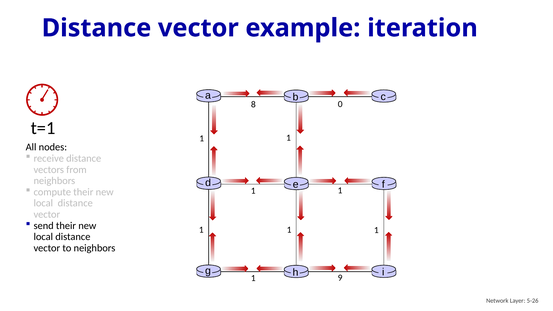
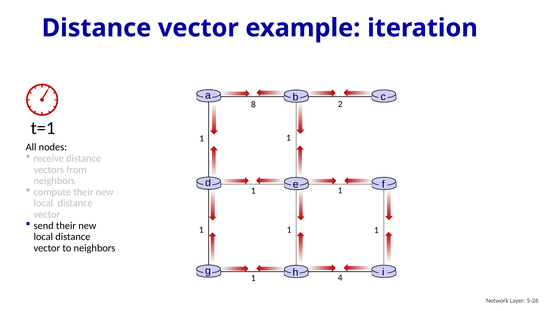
0: 0 -> 2 (340, 104)
9: 9 -> 4 (340, 278)
